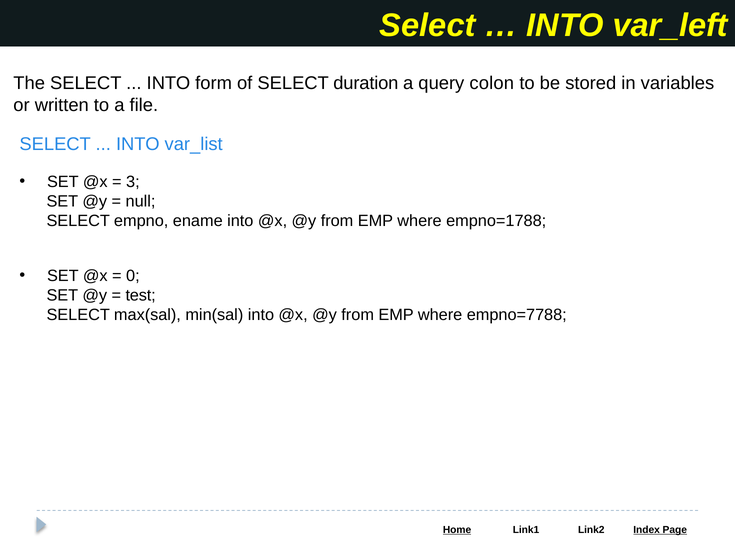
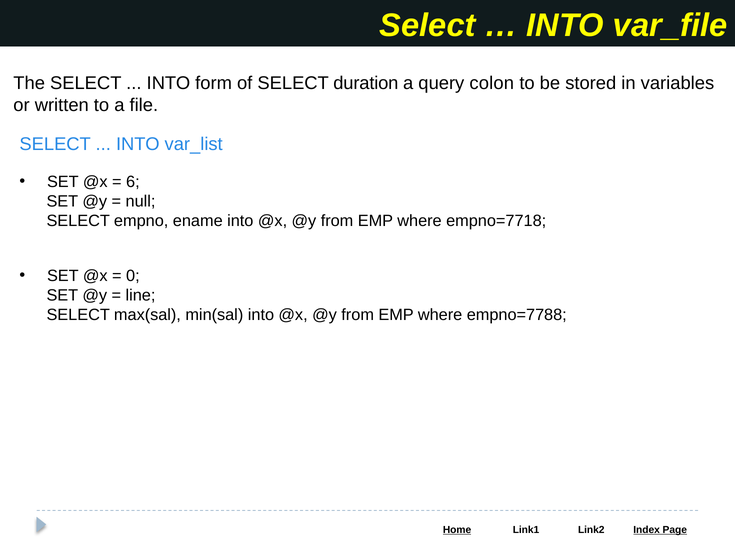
var_left: var_left -> var_file (670, 26)
3: 3 -> 6 (133, 182)
empno=1788: empno=1788 -> empno=7718 (496, 221)
test: test -> line (141, 296)
